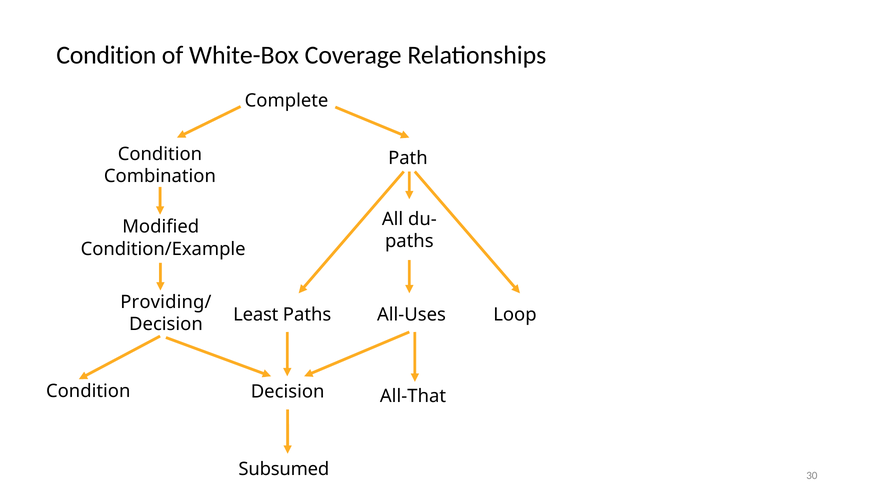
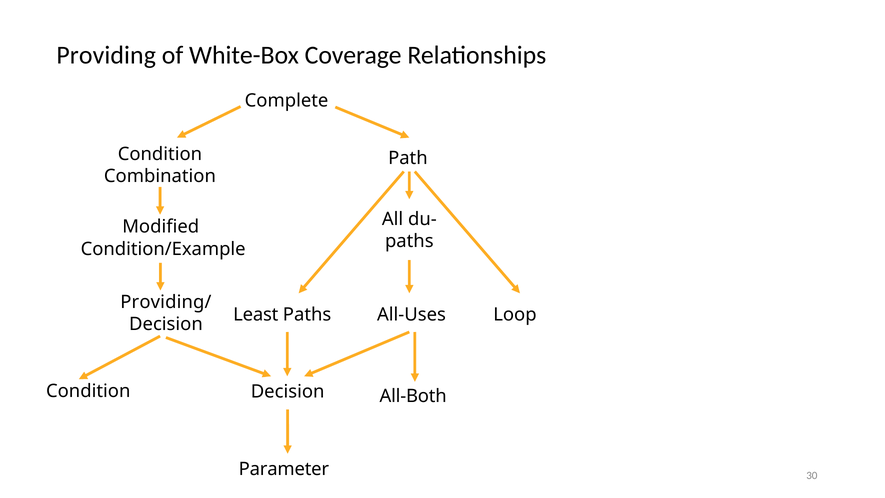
Condition: Condition -> Providing (106, 55)
All-That: All-That -> All-Both (413, 396)
Subsumed: Subsumed -> Parameter (284, 469)
